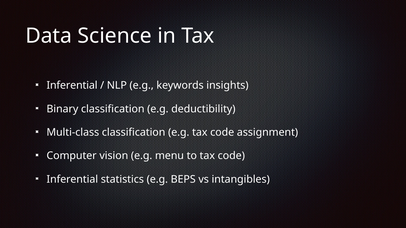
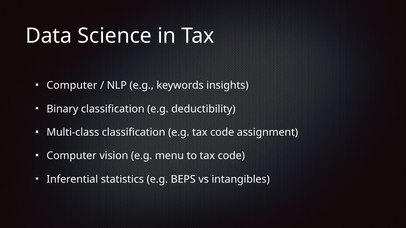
Inferential: Inferential -> Computer (72, 86)
